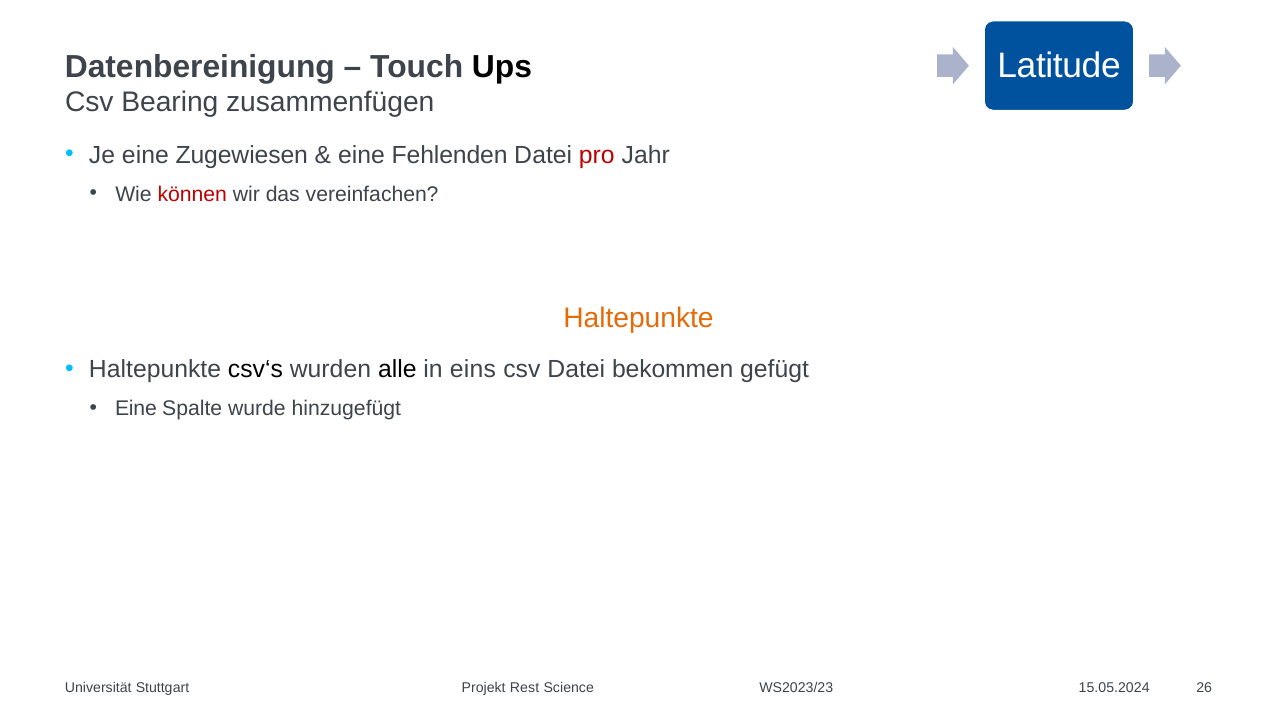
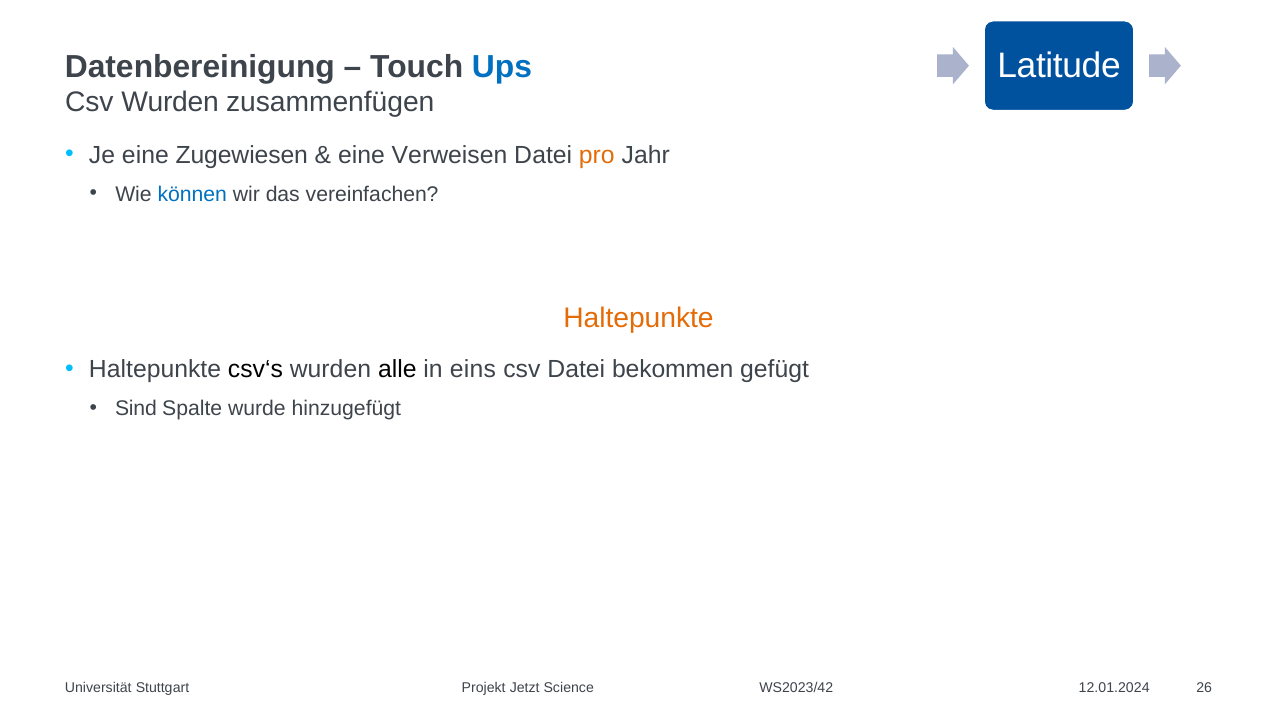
Ups colour: black -> blue (502, 67)
Csv Bearing: Bearing -> Wurden (170, 102)
Fehlenden: Fehlenden -> Verweisen (450, 155)
pro colour: red -> orange (597, 155)
können colour: red -> blue (192, 194)
Eine: Eine -> Sind (136, 408)
Rest: Rest -> Jetzt (525, 688)
WS2023/23: WS2023/23 -> WS2023/42 (796, 688)
15.05.2024: 15.05.2024 -> 12.01.2024 (1114, 688)
